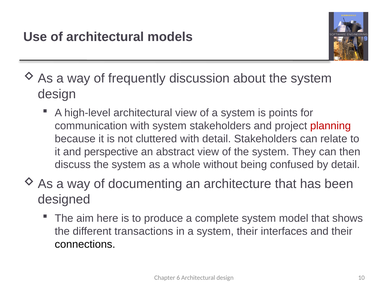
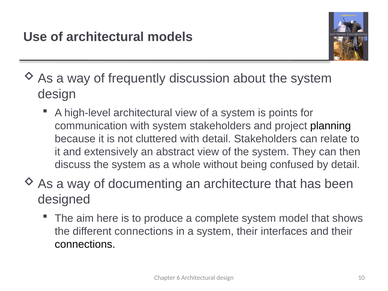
planning colour: red -> black (331, 126)
perspective: perspective -> extensively (111, 152)
different transactions: transactions -> connections (144, 231)
